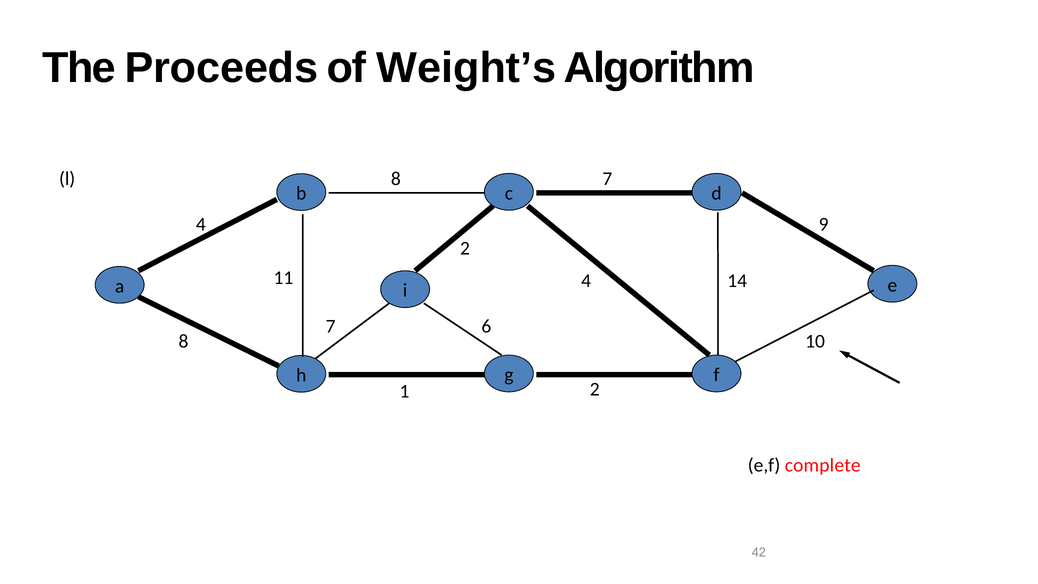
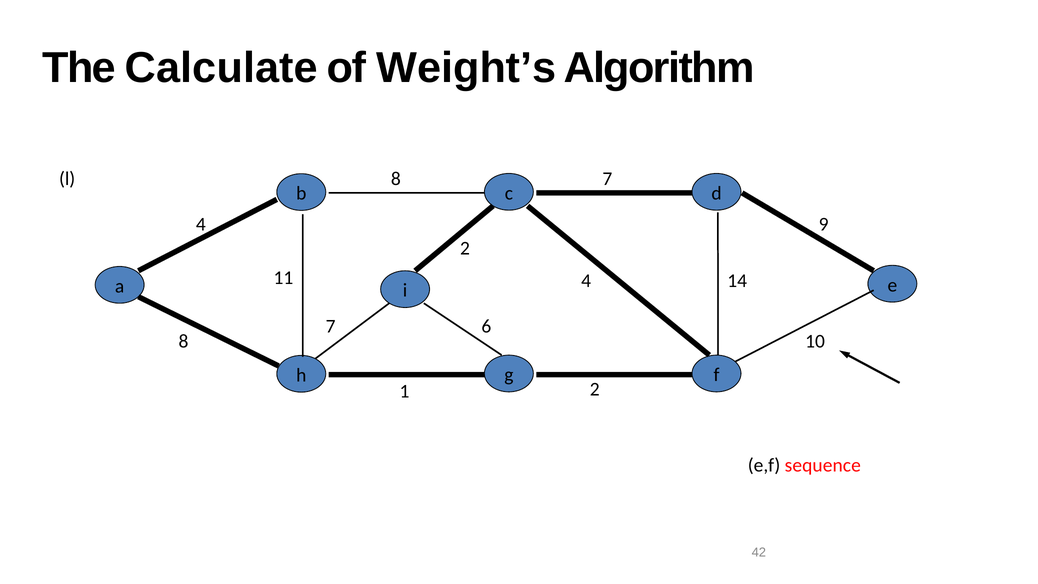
Proceeds: Proceeds -> Calculate (221, 68)
complete: complete -> sequence (823, 465)
